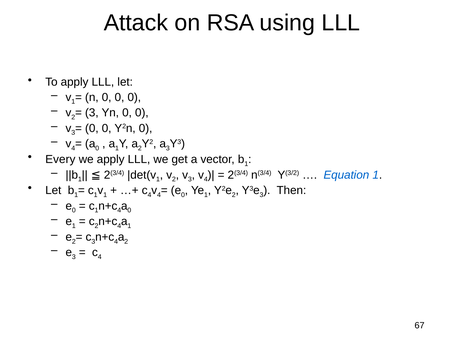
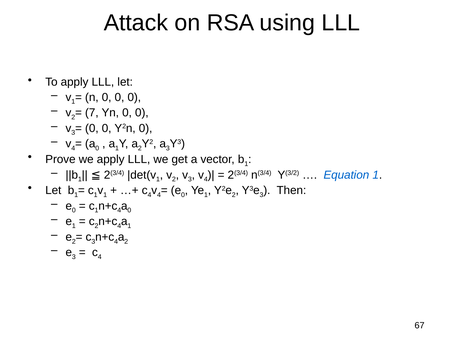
3: 3 -> 7 (92, 113)
Every: Every -> Prove (60, 159)
